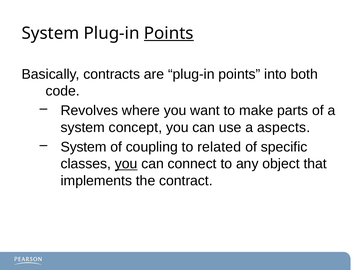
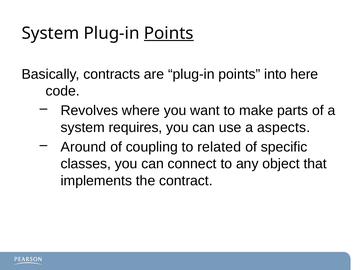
both: both -> here (304, 74)
concept: concept -> requires (136, 127)
System: System -> Around (83, 147)
you underline: present -> none (126, 164)
